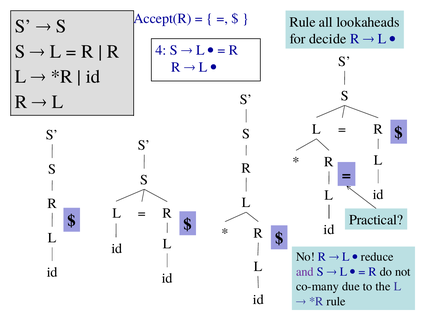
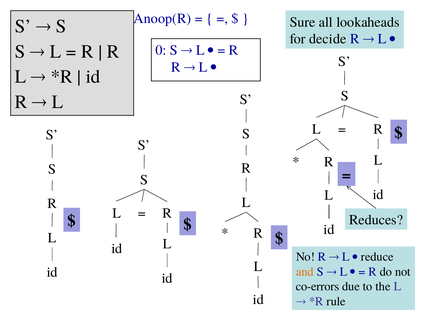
Accept(R: Accept(R -> Anoop(R (162, 19)
Rule: Rule -> Sure (303, 22)
4: 4 -> 0 (161, 50)
Practical: Practical -> Reduces (376, 220)
and colour: purple -> orange (305, 271)
co-many: co-many -> co-errors (318, 286)
